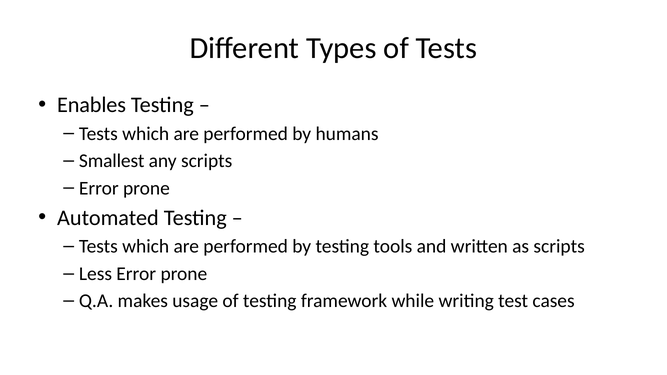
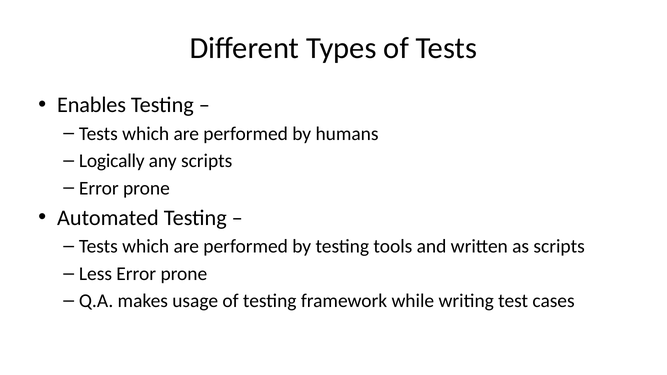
Smallest: Smallest -> Logically (112, 161)
